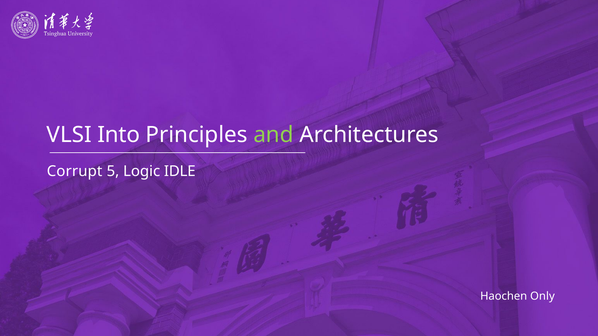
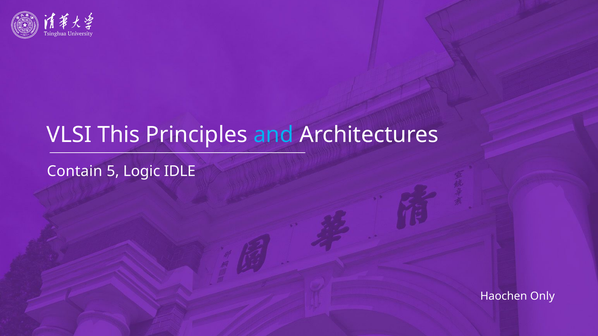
Into: Into -> This (119, 135)
and colour: light green -> light blue (274, 135)
Corrupt: Corrupt -> Contain (75, 171)
